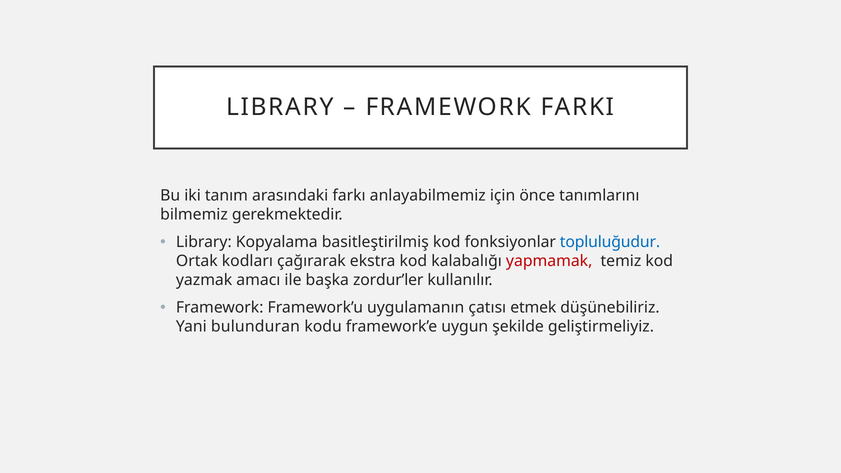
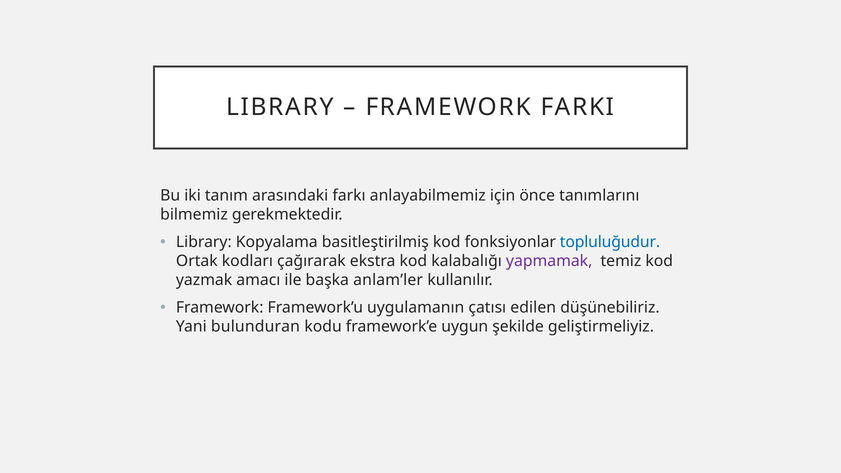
yapmamak colour: red -> purple (549, 261)
zordur’ler: zordur’ler -> anlam’ler (388, 280)
etmek: etmek -> edilen (533, 308)
